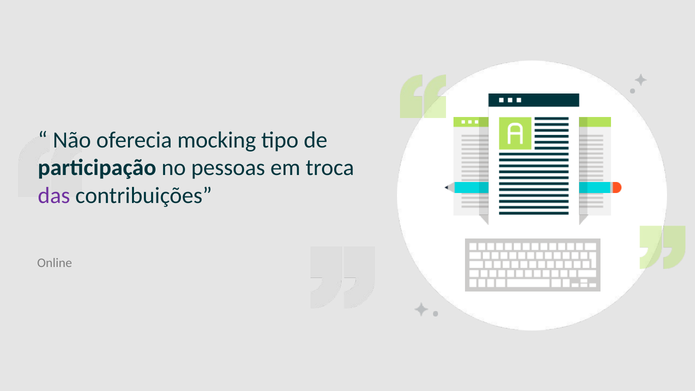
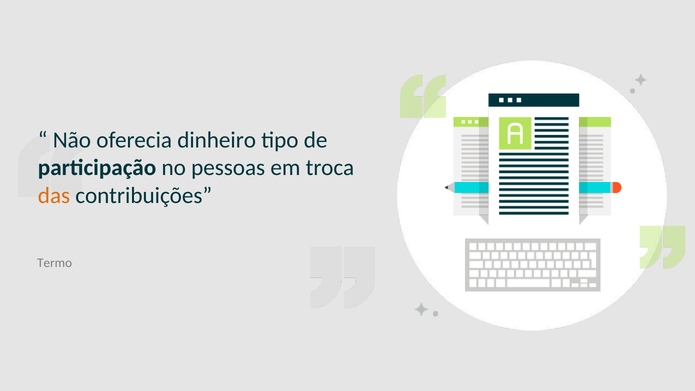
mocking: mocking -> dinheiro (217, 140)
das colour: purple -> orange (54, 196)
Online: Online -> Termo (55, 263)
